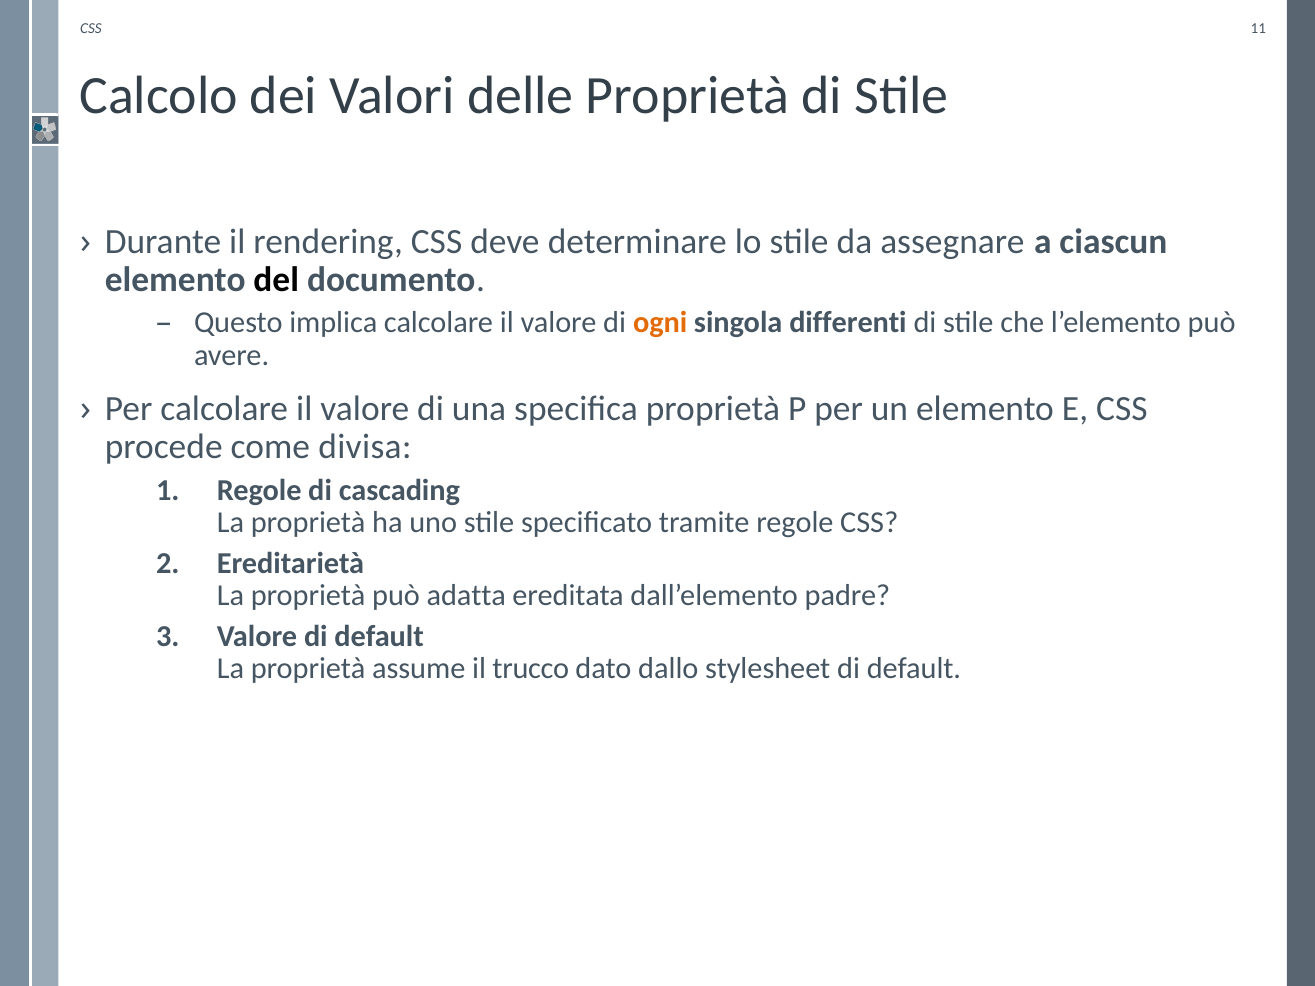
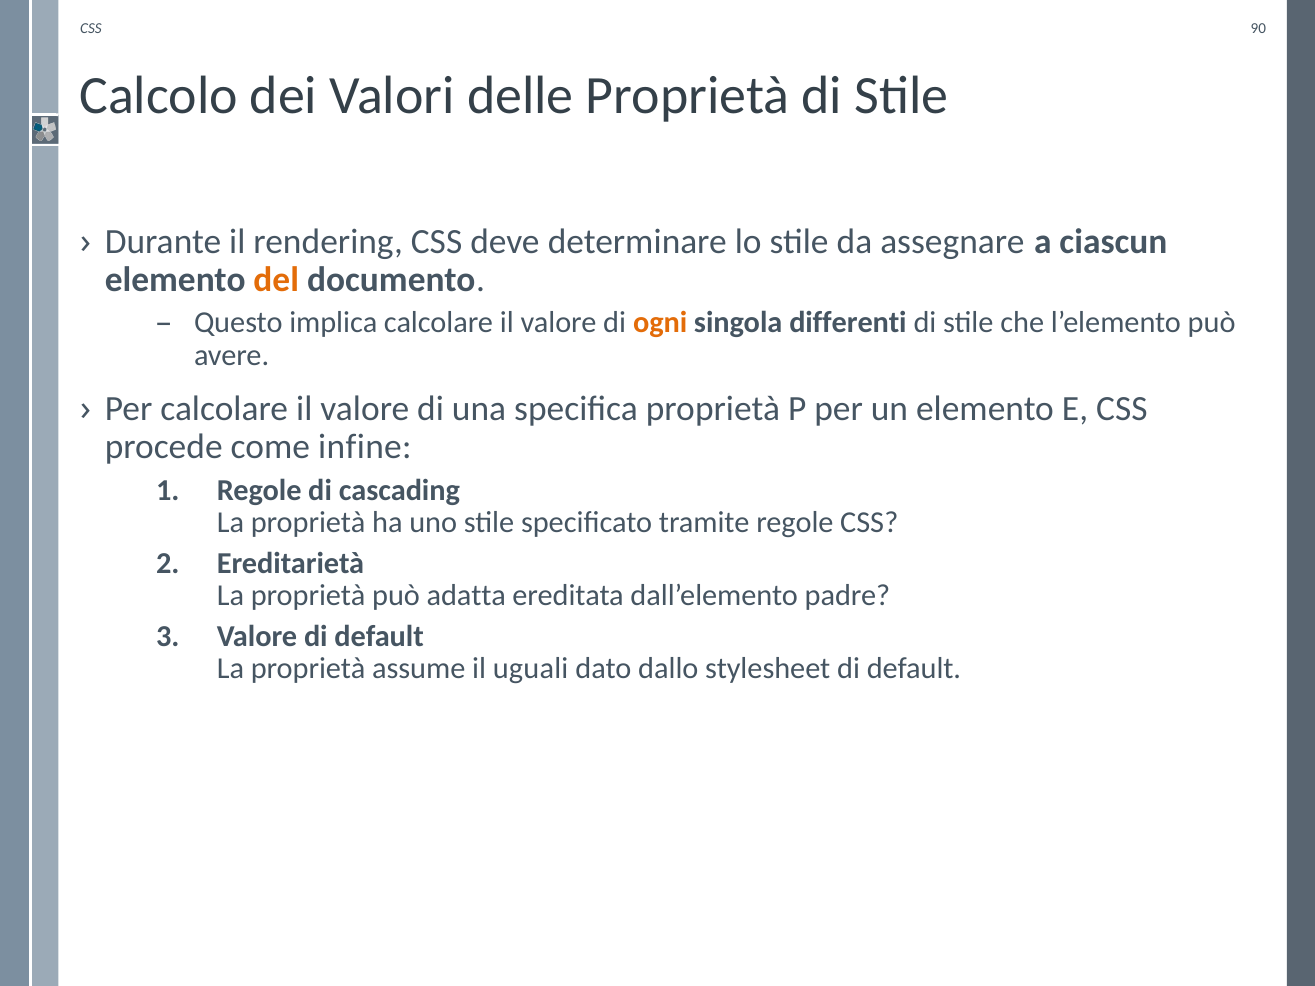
11: 11 -> 90 (1258, 28)
del colour: black -> orange (276, 280)
divisa: divisa -> infine (365, 447)
trucco: trucco -> uguali (531, 669)
